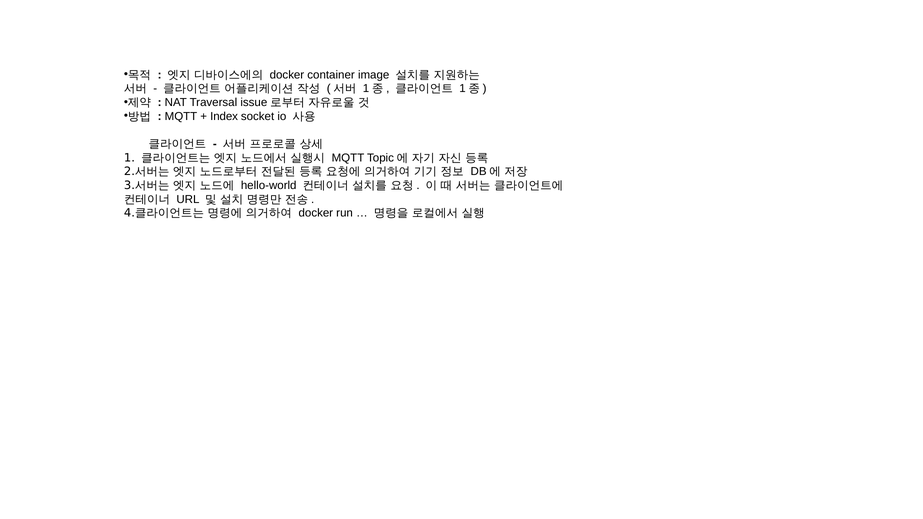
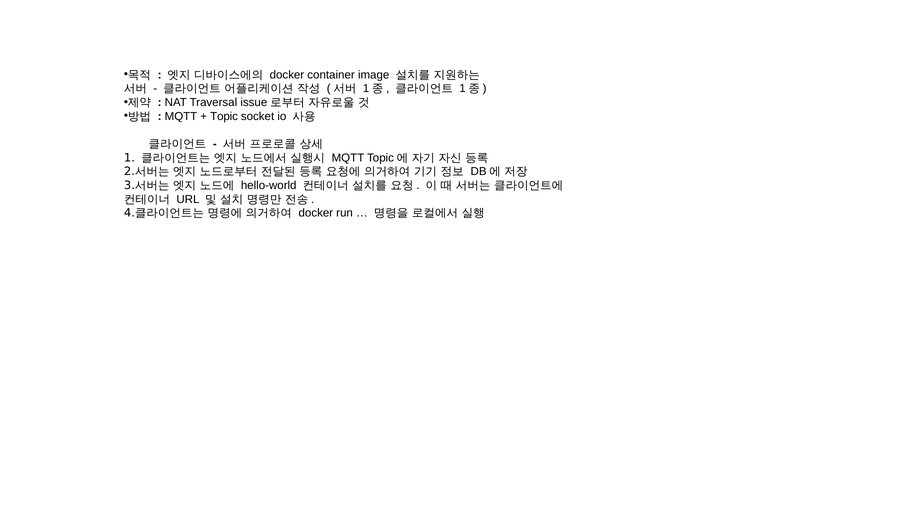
Index: Index -> Topic (224, 116)
